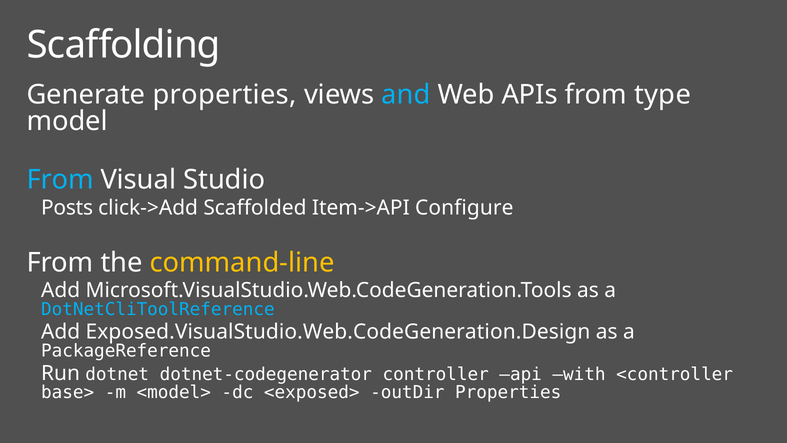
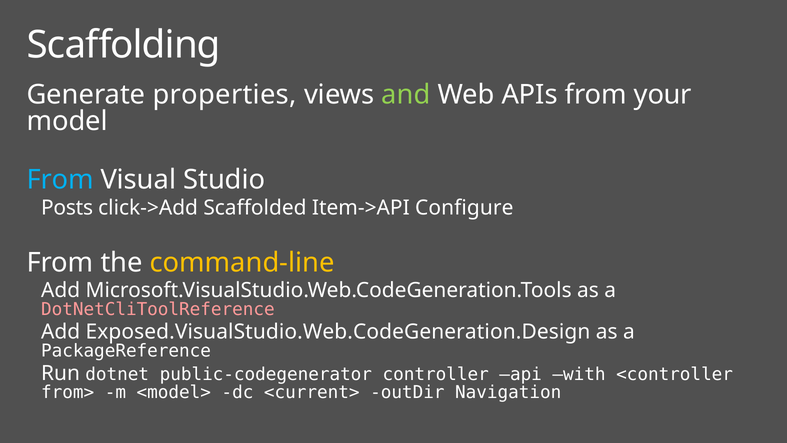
and colour: light blue -> light green (406, 95)
type: type -> your (663, 95)
DotNetCliToolReference colour: light blue -> pink (158, 309)
dotnet-codegenerator: dotnet-codegenerator -> public-codegenerator (266, 374)
base>: base> -> from> (68, 392)
<exposed>: <exposed> -> <current> (312, 392)
outDir Properties: Properties -> Navigation (508, 392)
